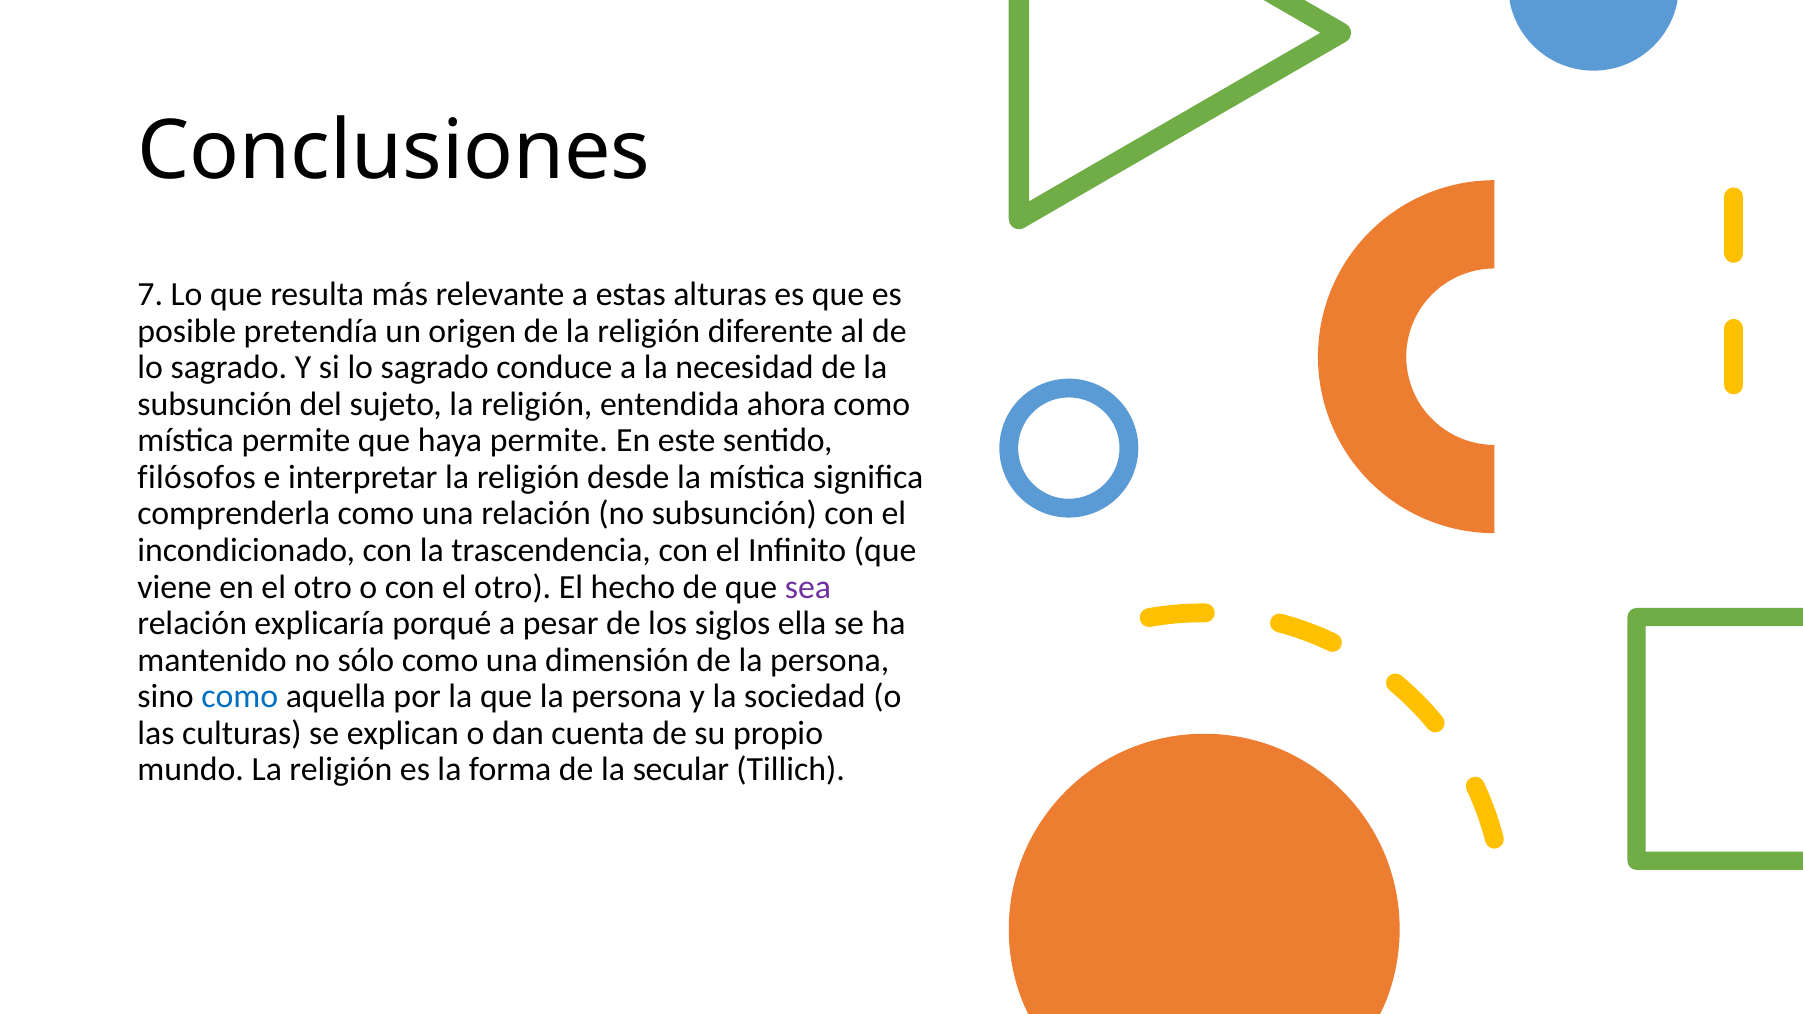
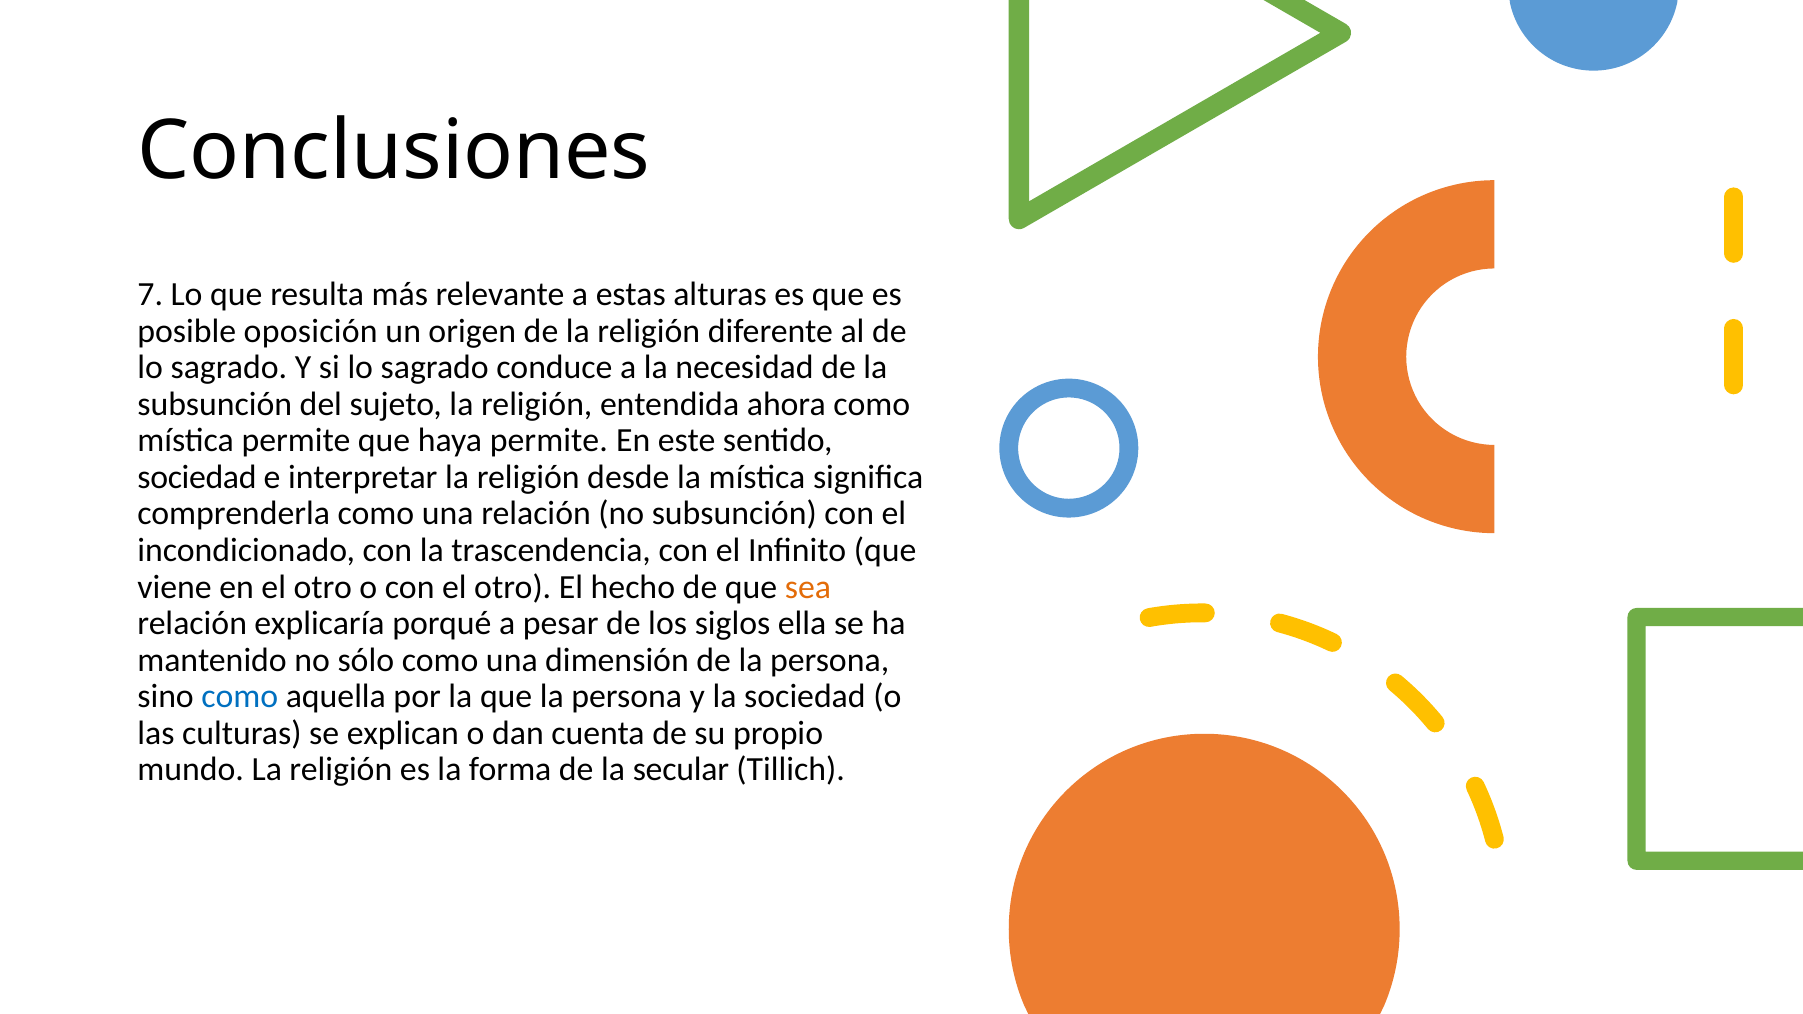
pretendía: pretendía -> oposición (311, 331)
filósofos: filósofos -> sociedad (197, 477)
sea colour: purple -> orange (808, 587)
